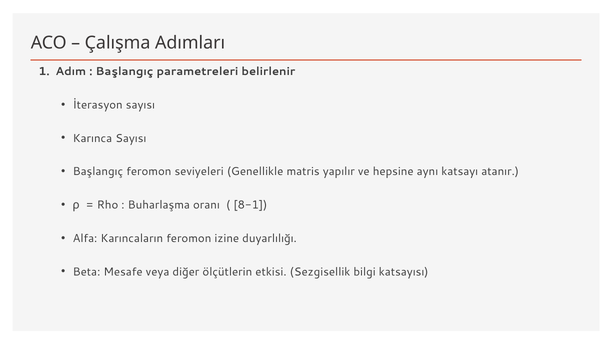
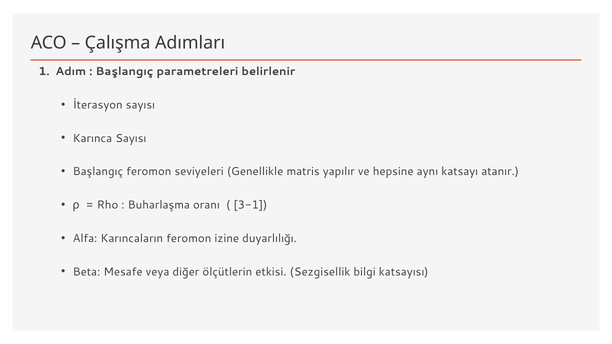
8-1: 8-1 -> 3-1 (250, 205)
